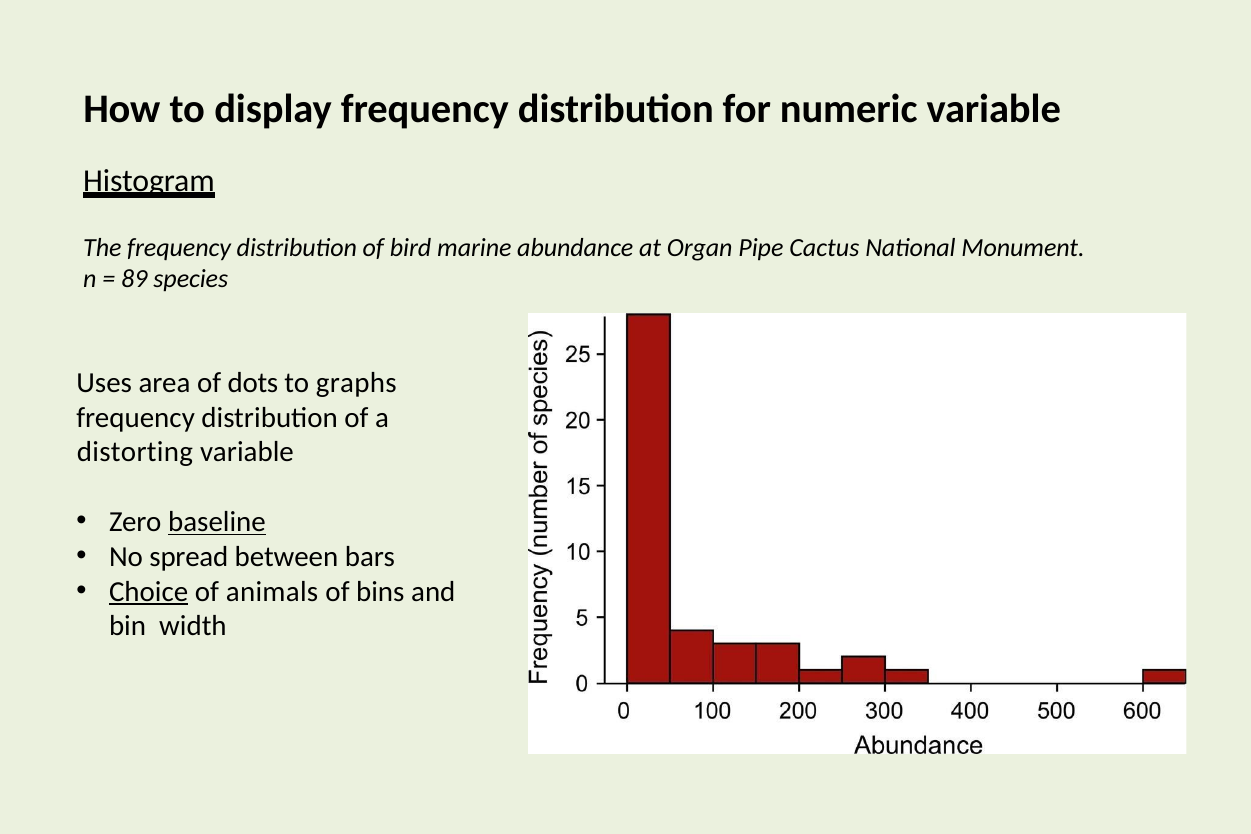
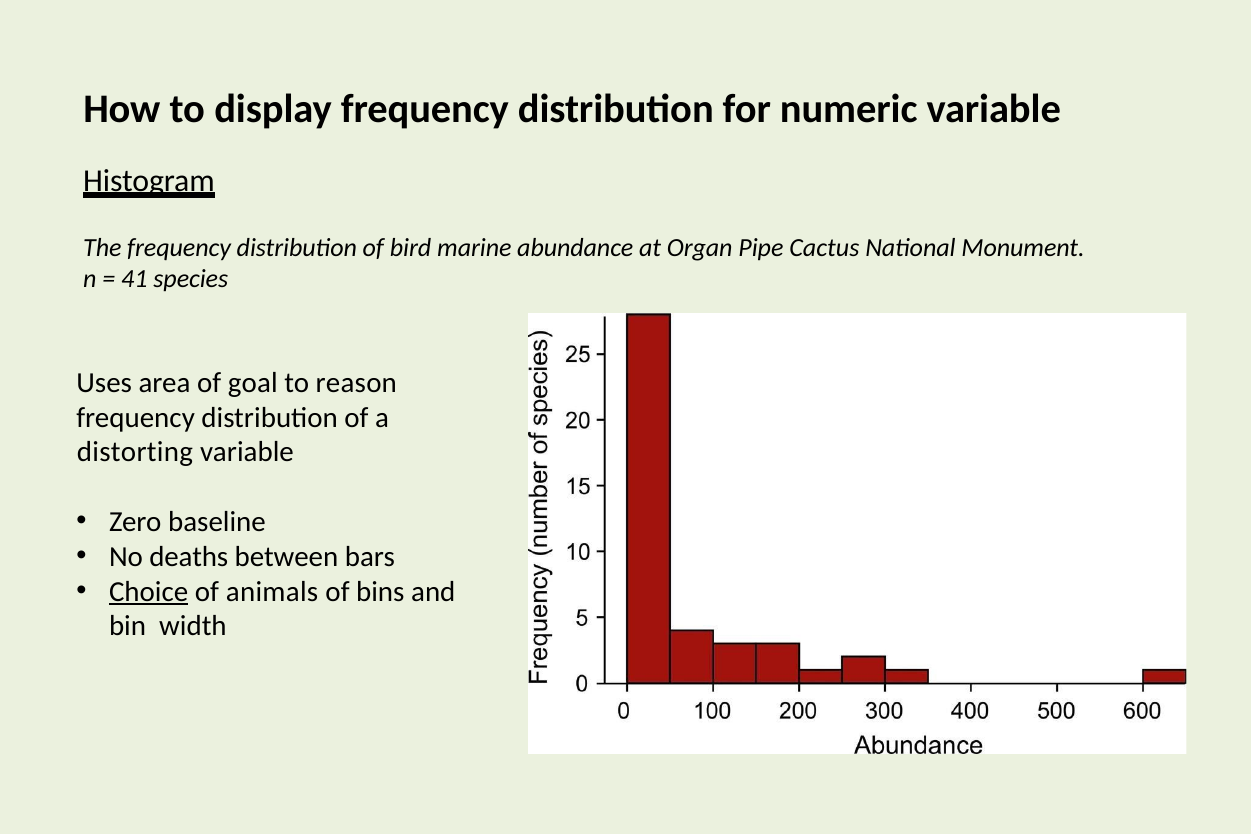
89: 89 -> 41 (134, 279)
dots: dots -> goal (253, 383)
graphs: graphs -> reason (356, 383)
baseline underline: present -> none (217, 522)
spread: spread -> deaths (189, 557)
